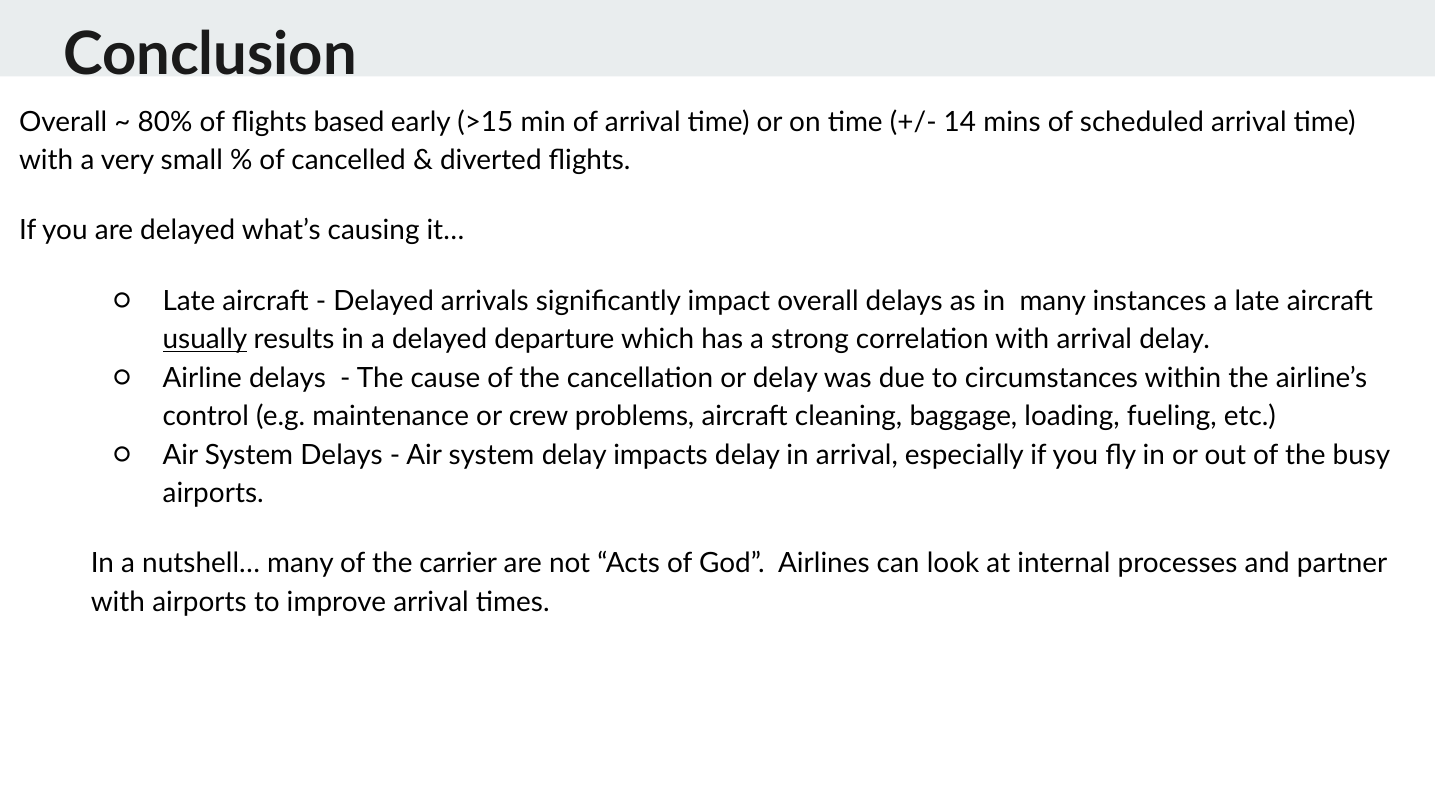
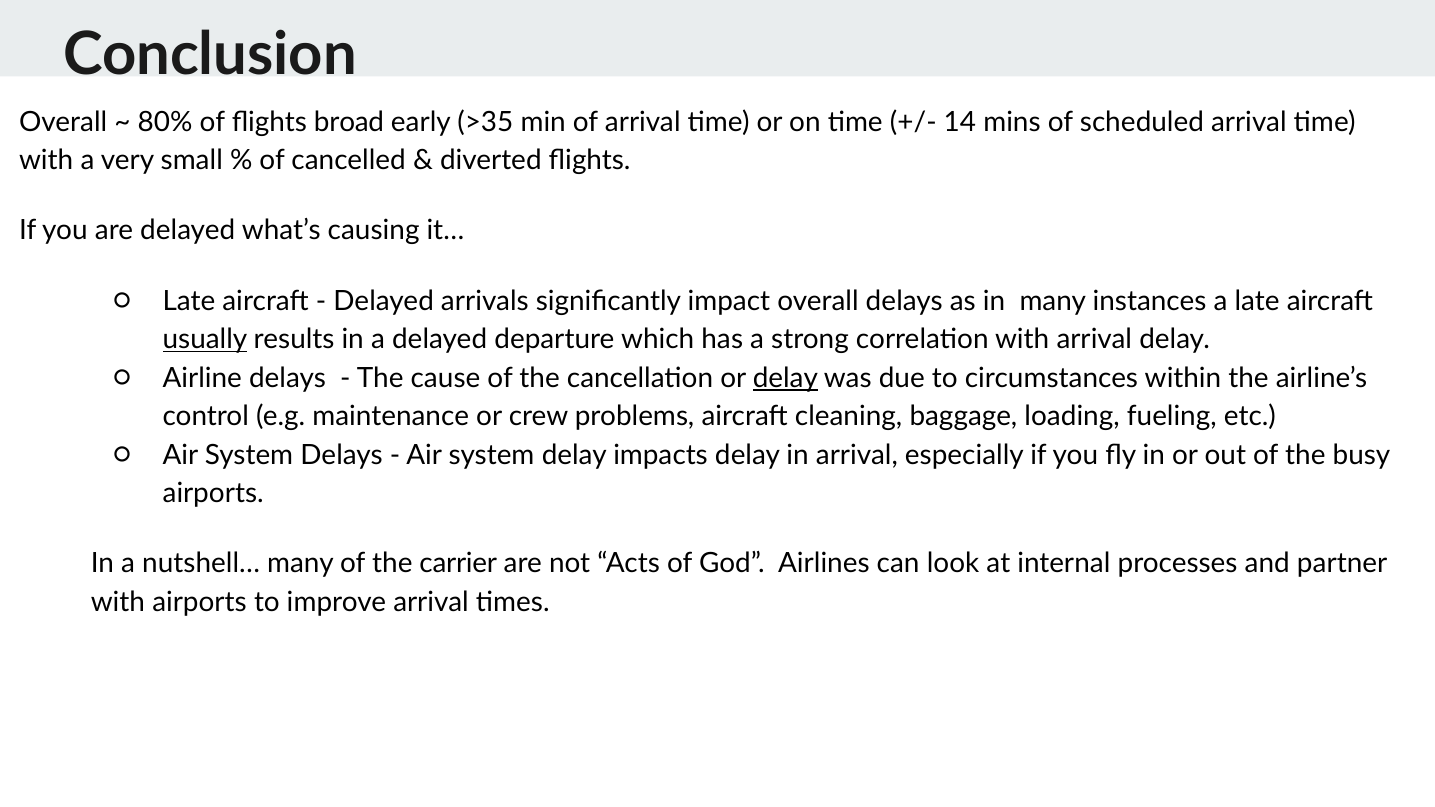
based: based -> broad (349, 122)
>15: >15 -> >35 (485, 122)
delay underline: none -> present (785, 378)
